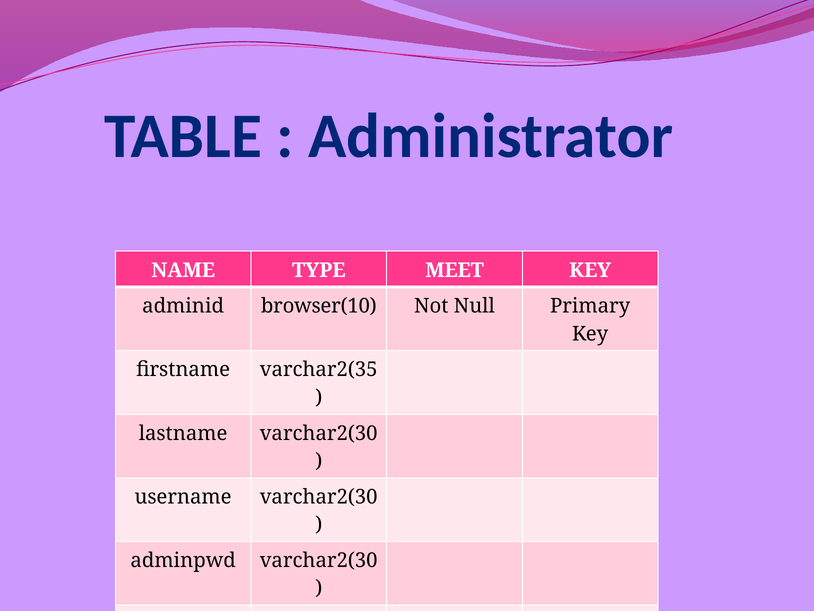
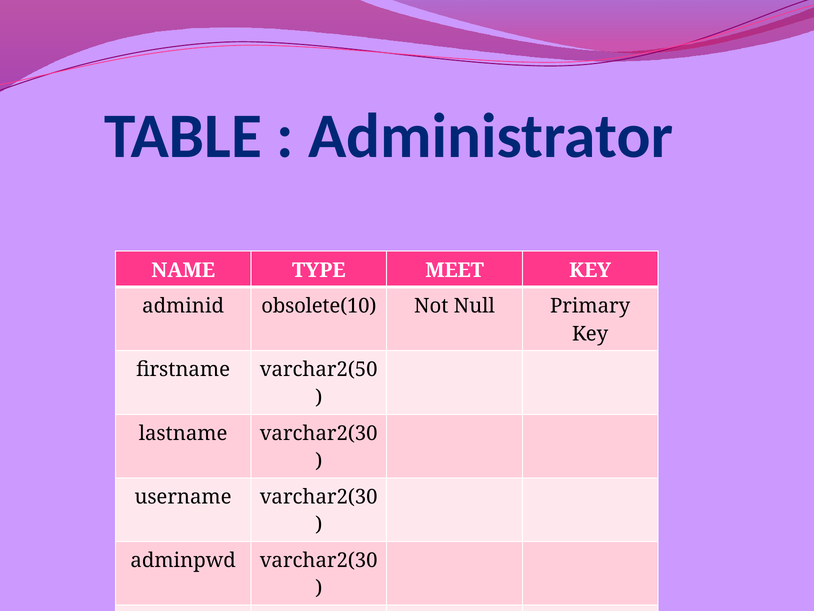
browser(10: browser(10 -> obsolete(10 (319, 306)
varchar2(35: varchar2(35 -> varchar2(50 (319, 369)
